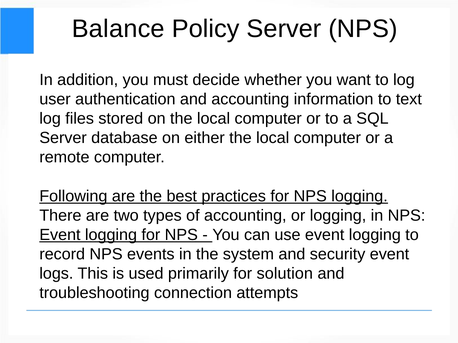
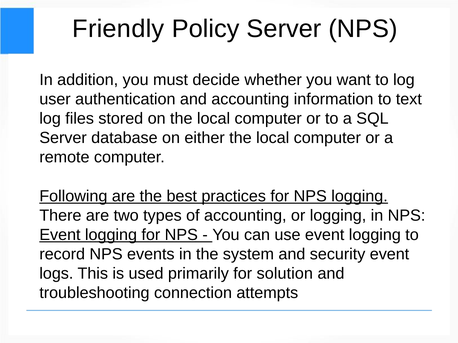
Balance: Balance -> Friendly (118, 29)
